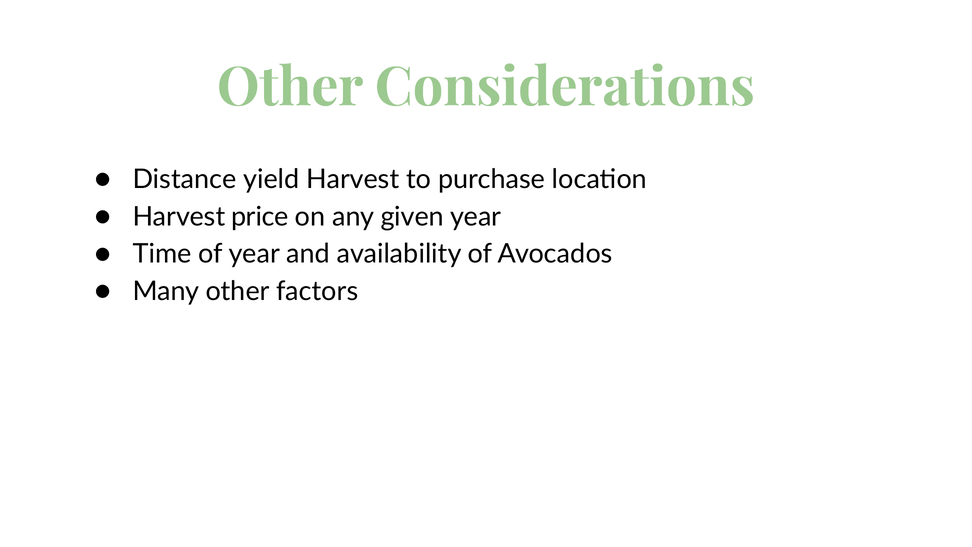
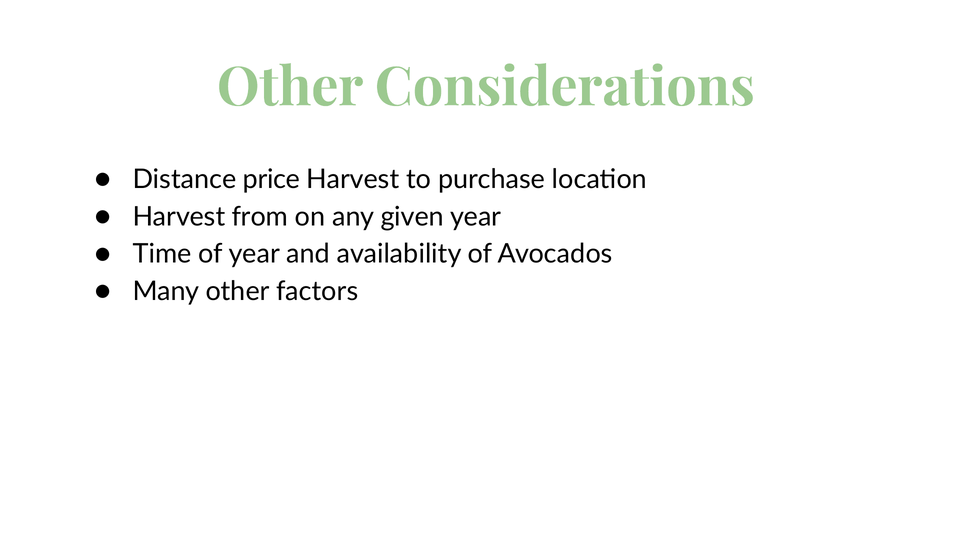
yield: yield -> price (271, 179)
price: price -> from (260, 217)
